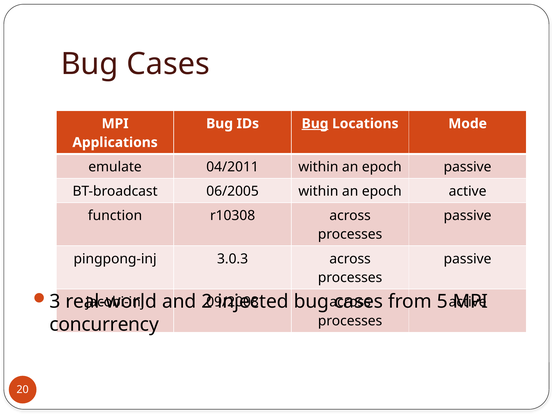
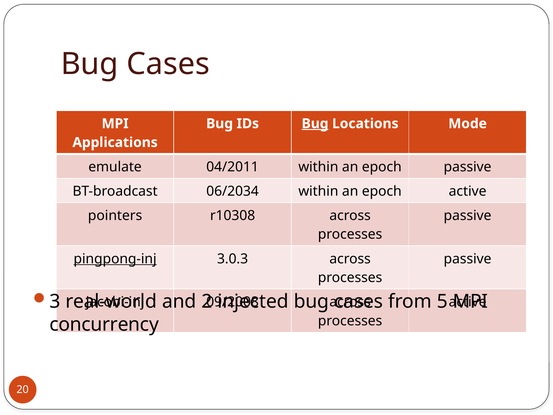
06/2005: 06/2005 -> 06/2034 (233, 191)
function: function -> pointers (115, 215)
pingpong-inj underline: none -> present (115, 259)
